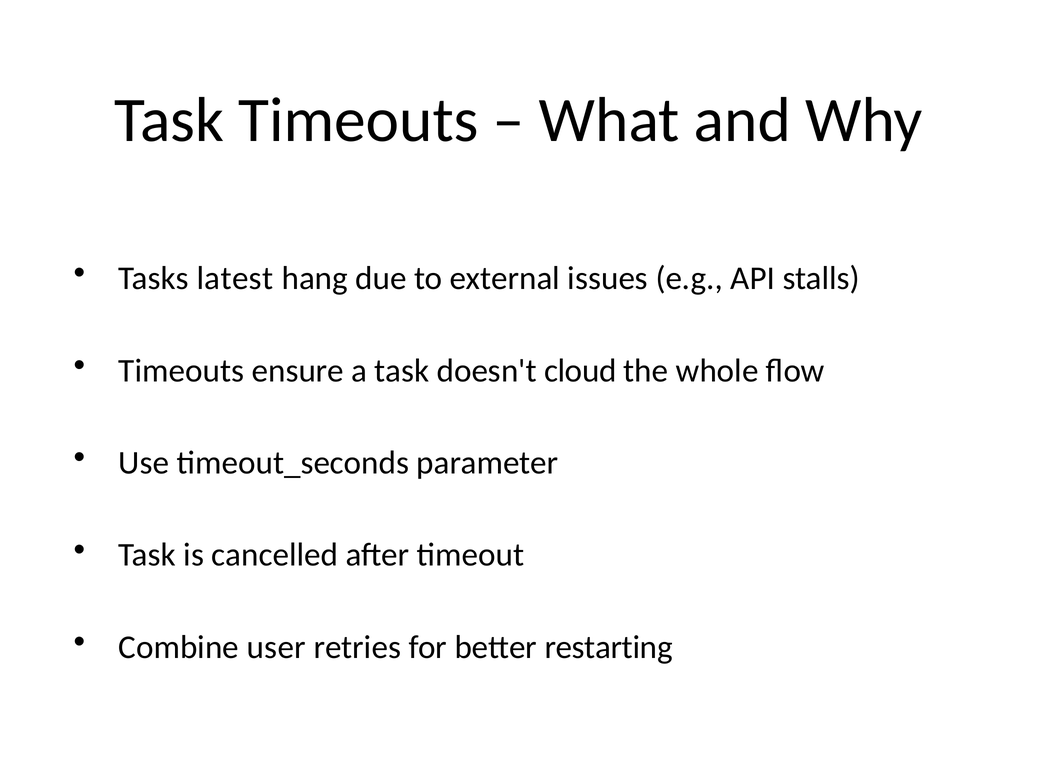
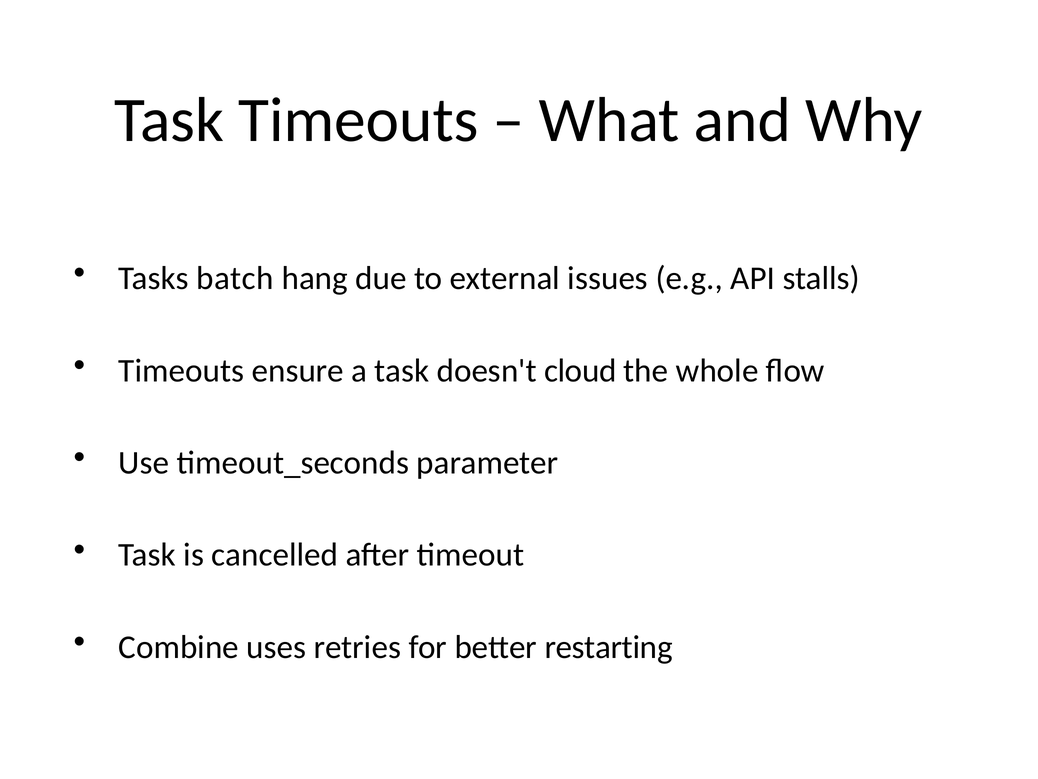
latest: latest -> batch (235, 278)
user: user -> uses (276, 647)
